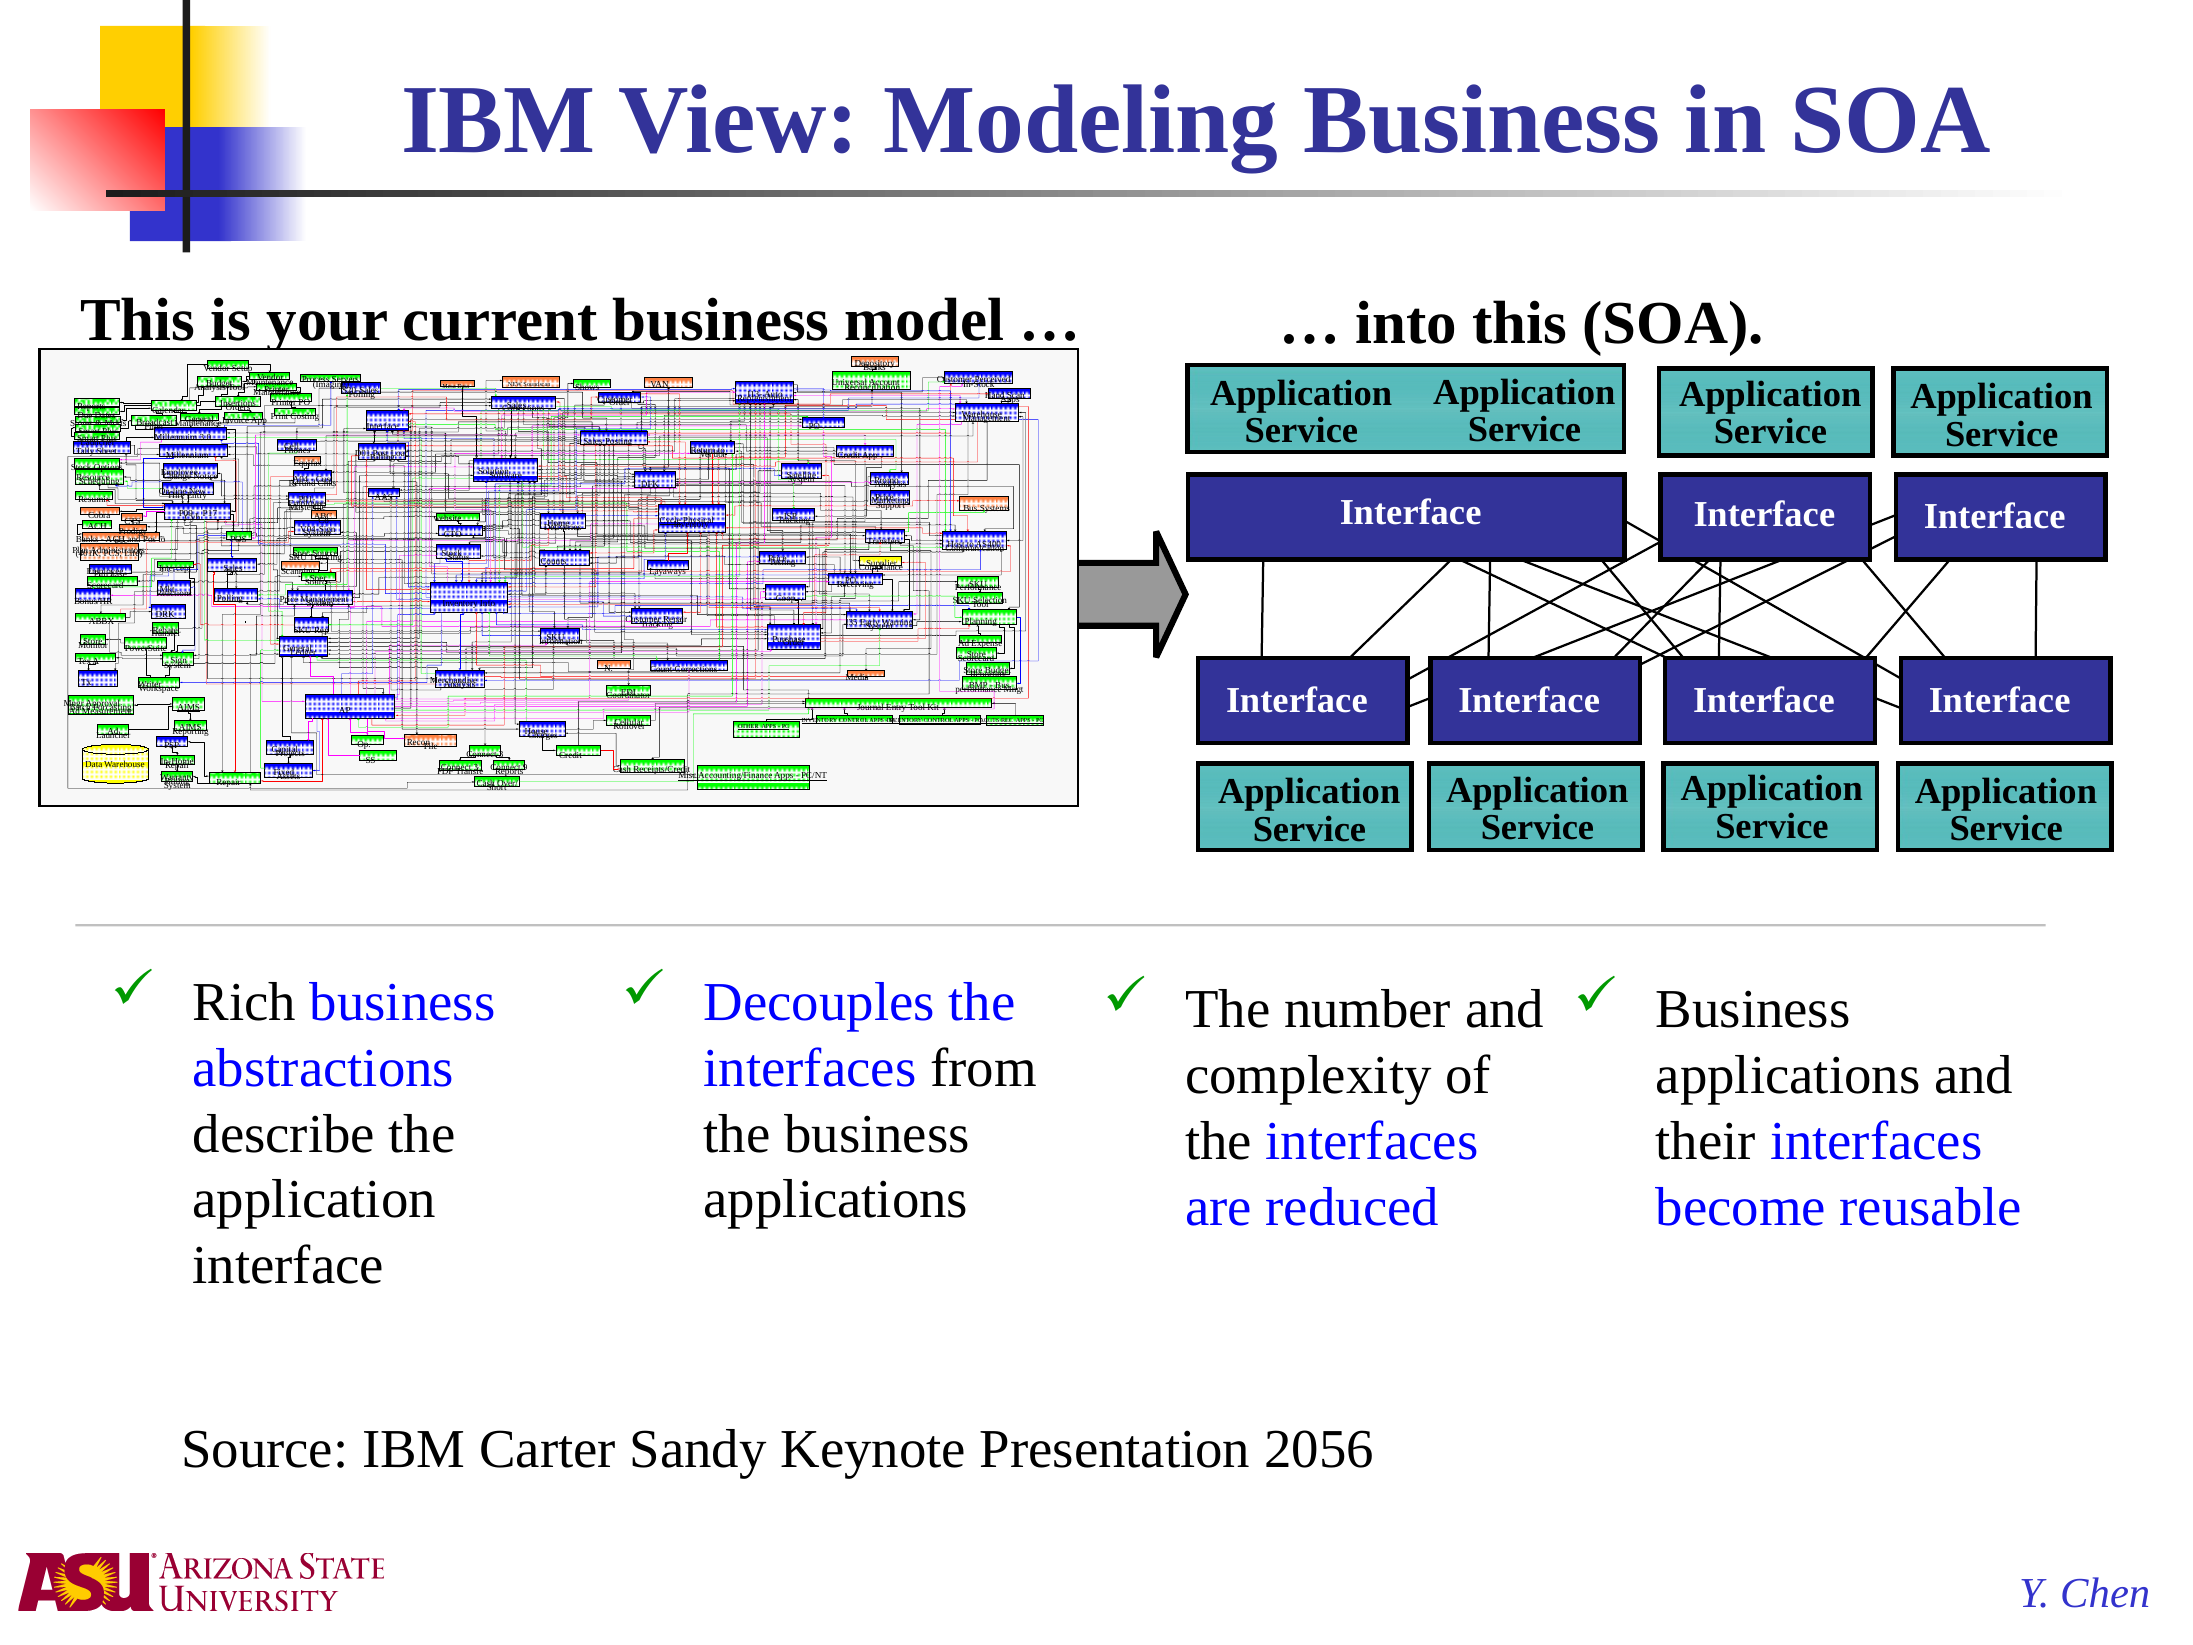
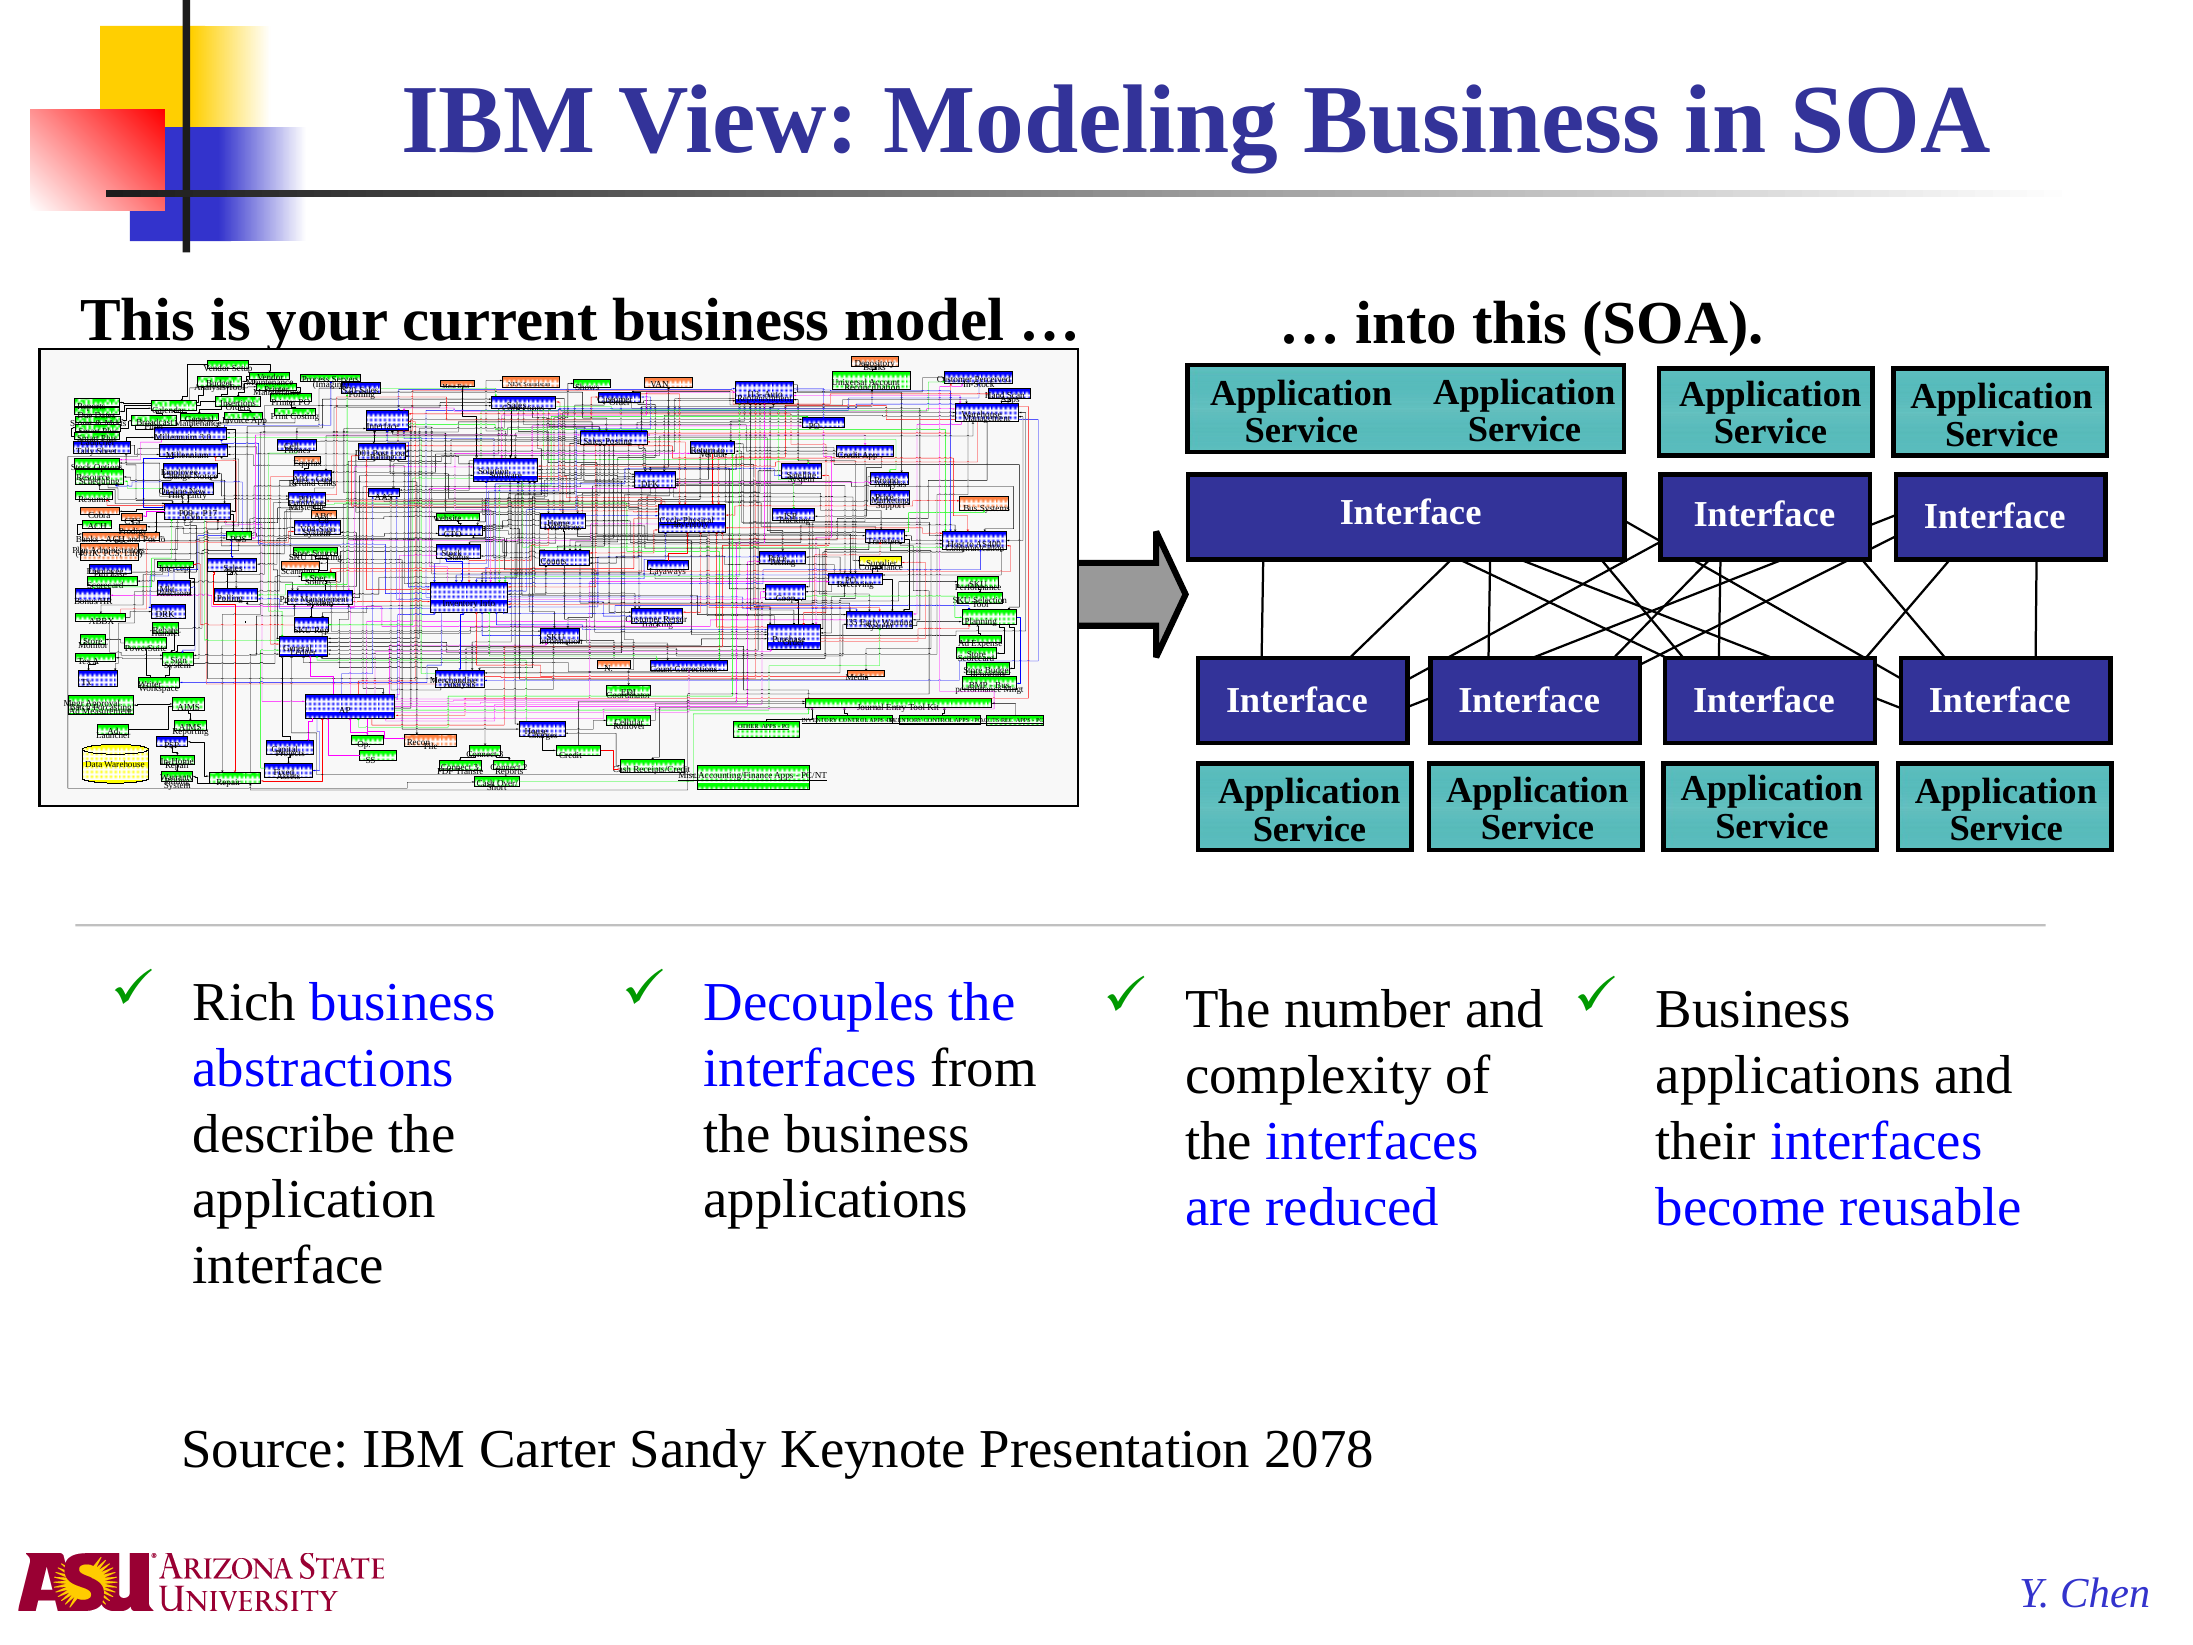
AIMS underline: present -> none (189, 708)
9: 9 -> 2 (525, 767)
2056: 2056 -> 2078 (1319, 1449)
